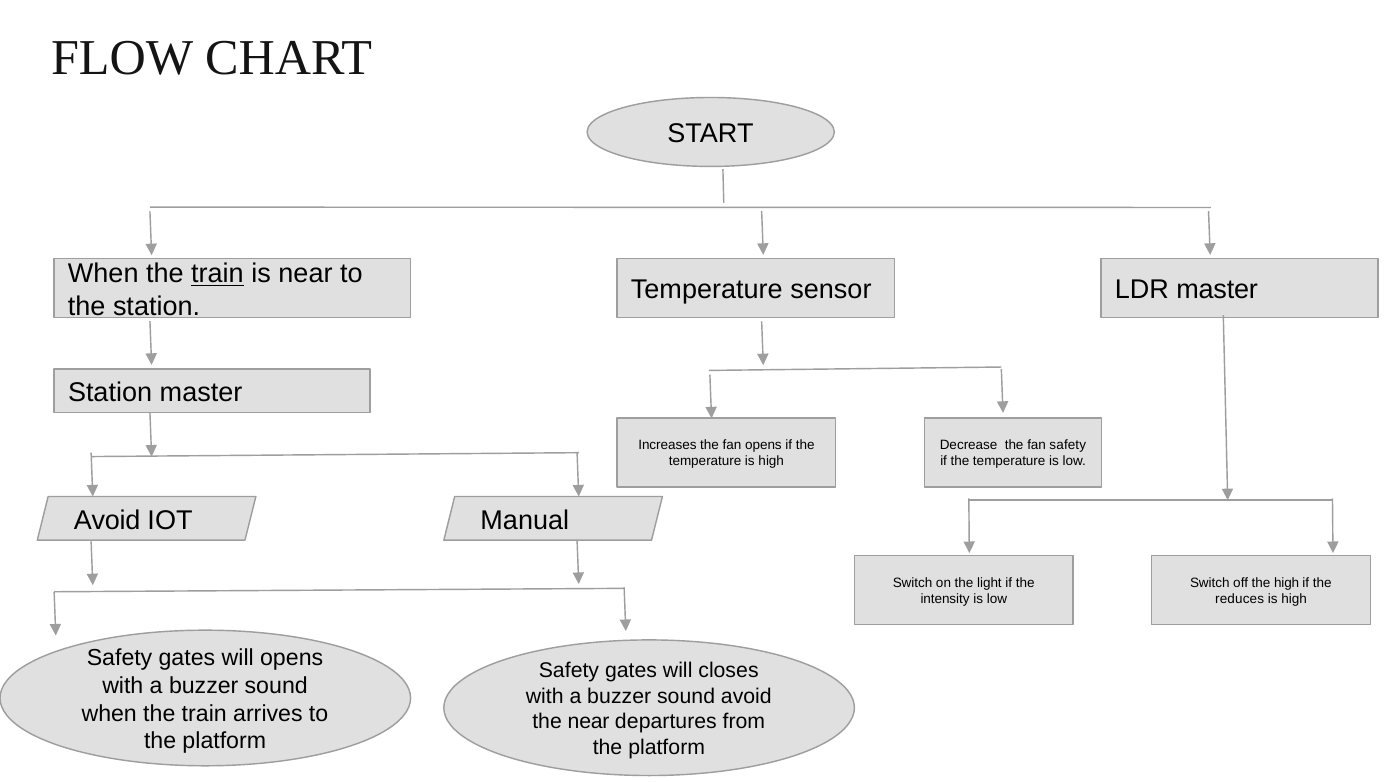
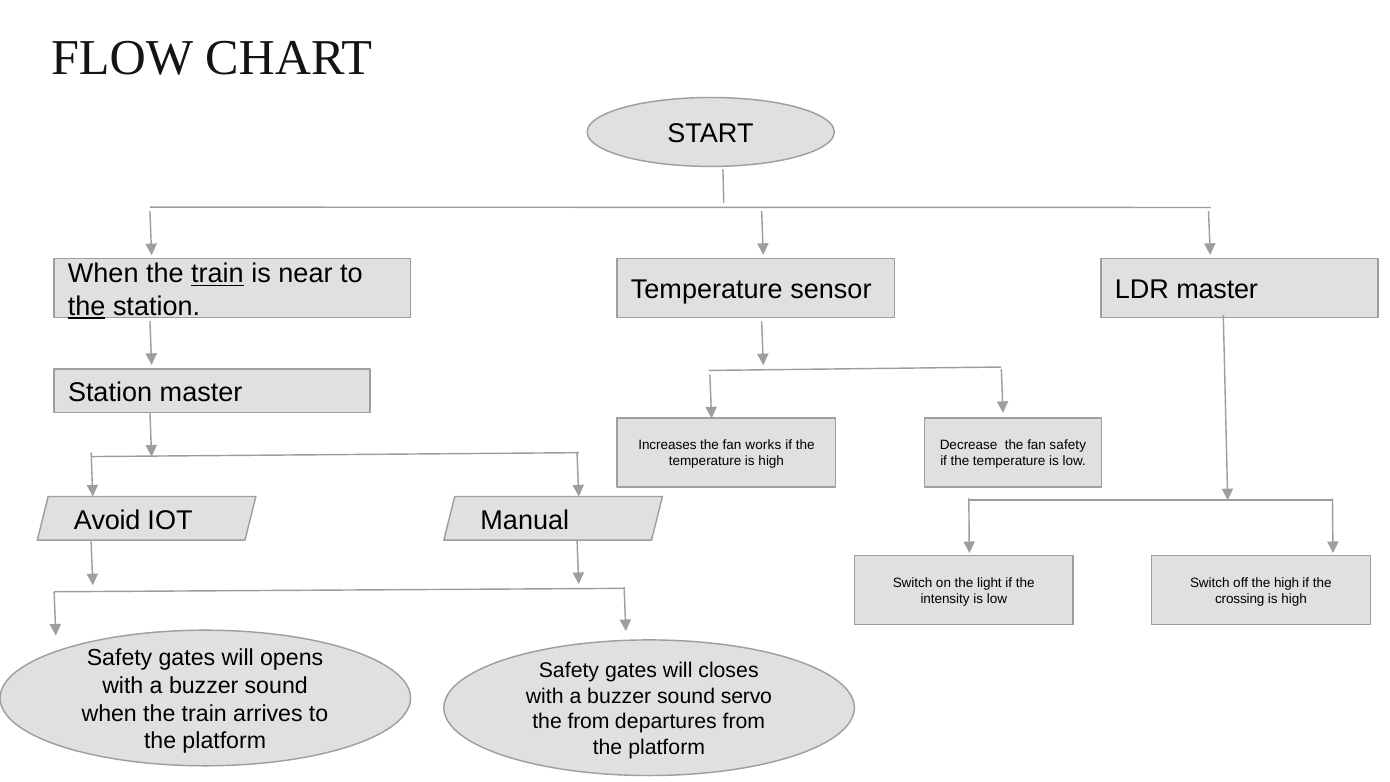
the underline: none -> present (87, 306)
fan opens: opens -> works (763, 445)
reduces: reduces -> crossing (1240, 599)
sound avoid: avoid -> servo (746, 696)
the near: near -> from (589, 722)
